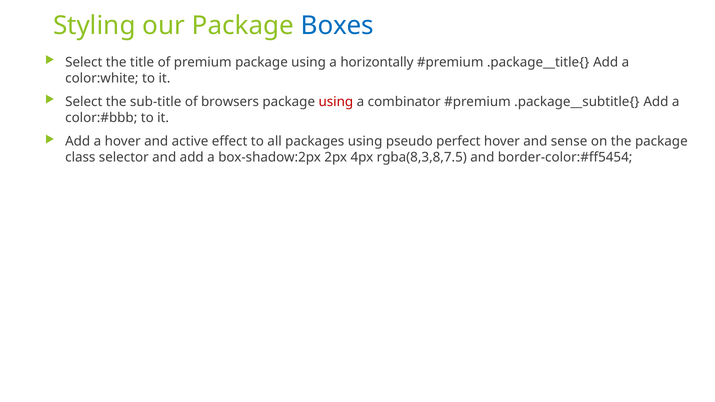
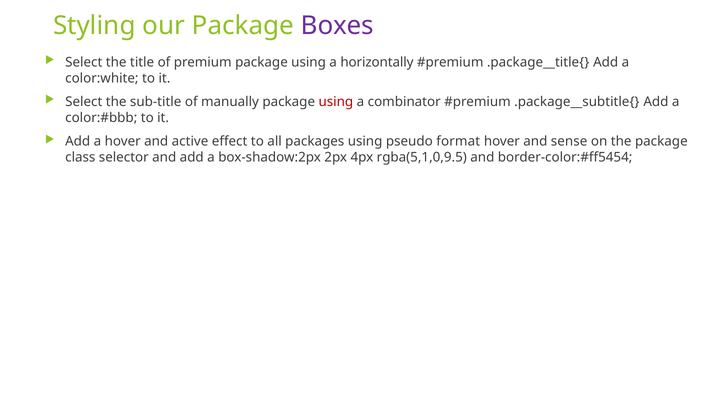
Boxes colour: blue -> purple (337, 25)
browsers: browsers -> manually (230, 102)
perfect: perfect -> format (458, 142)
rgba(8,3,8,7.5: rgba(8,3,8,7.5 -> rgba(5,1,0,9.5 (422, 158)
